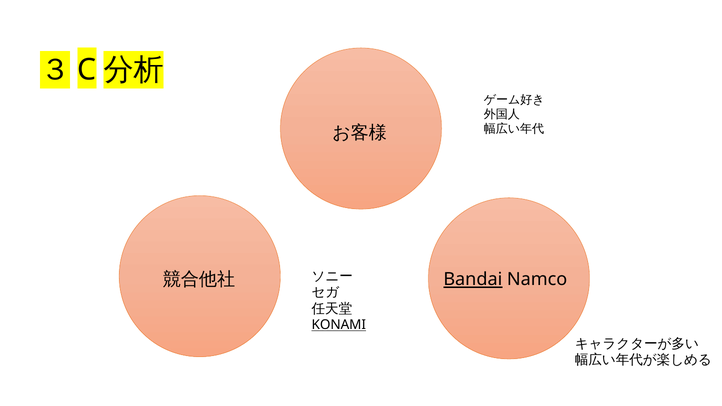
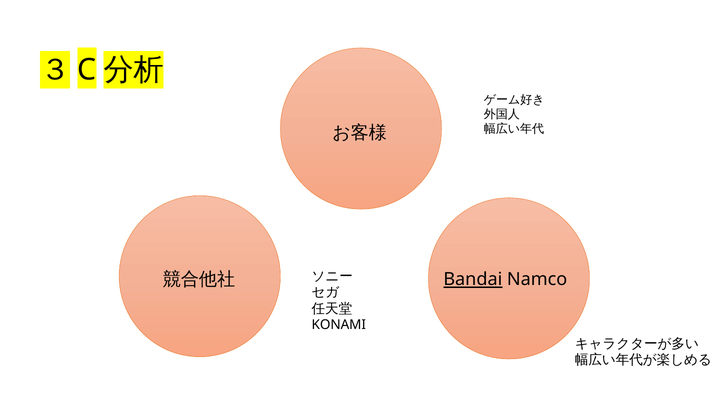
KONAMI underline: present -> none (339, 325)
